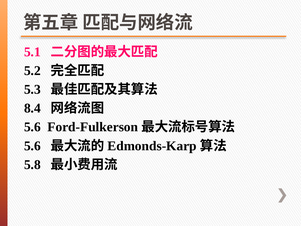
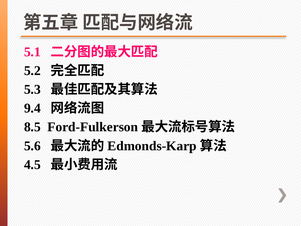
8.4: 8.4 -> 9.4 (32, 108)
5.6: 5.6 -> 8.5 (32, 127)
5.8: 5.8 -> 4.5 (32, 164)
